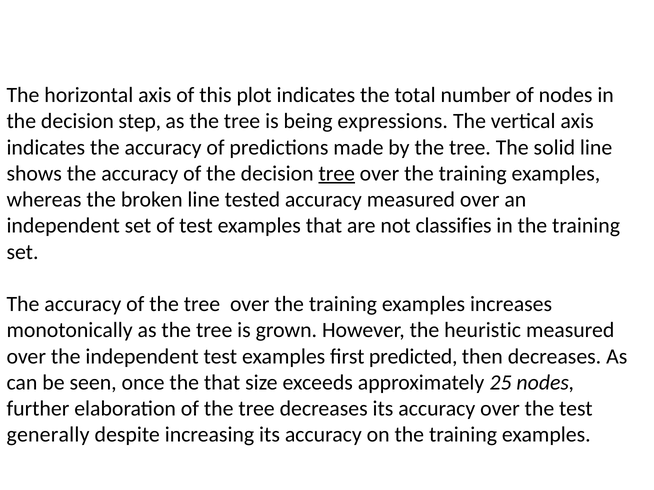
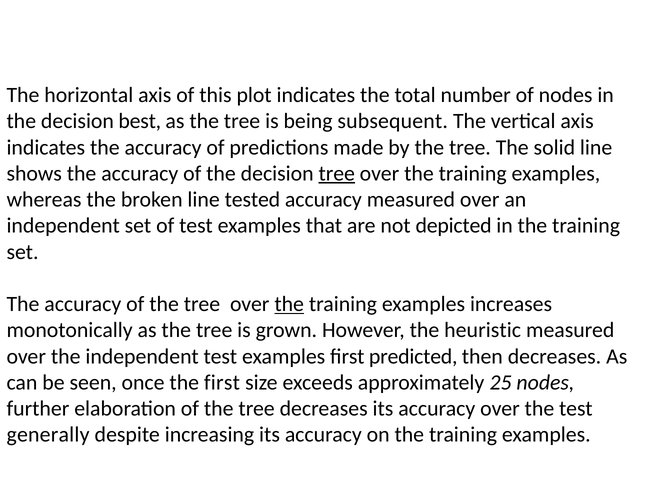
step: step -> best (140, 121)
expressions: expressions -> subsequent (393, 121)
classifies: classifies -> depicted (454, 226)
the underline: none -> present (289, 304)
the that: that -> first (222, 383)
